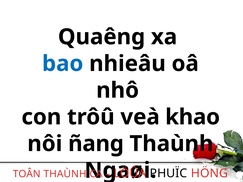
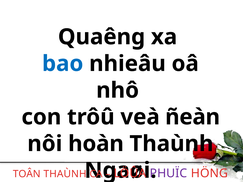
khao: khao -> ñeàn (193, 117)
ñang: ñang -> hoàn (96, 144)
PHUÏC colour: black -> purple (169, 173)
